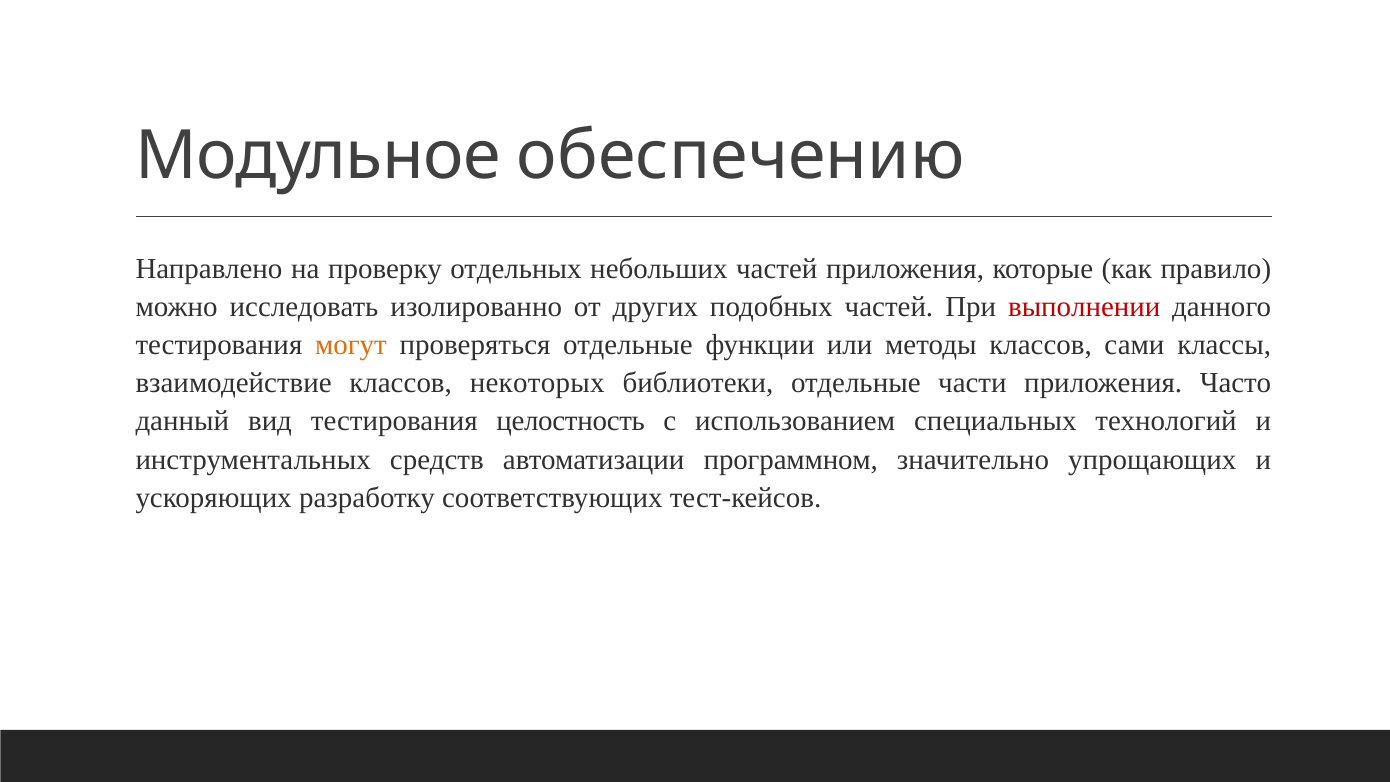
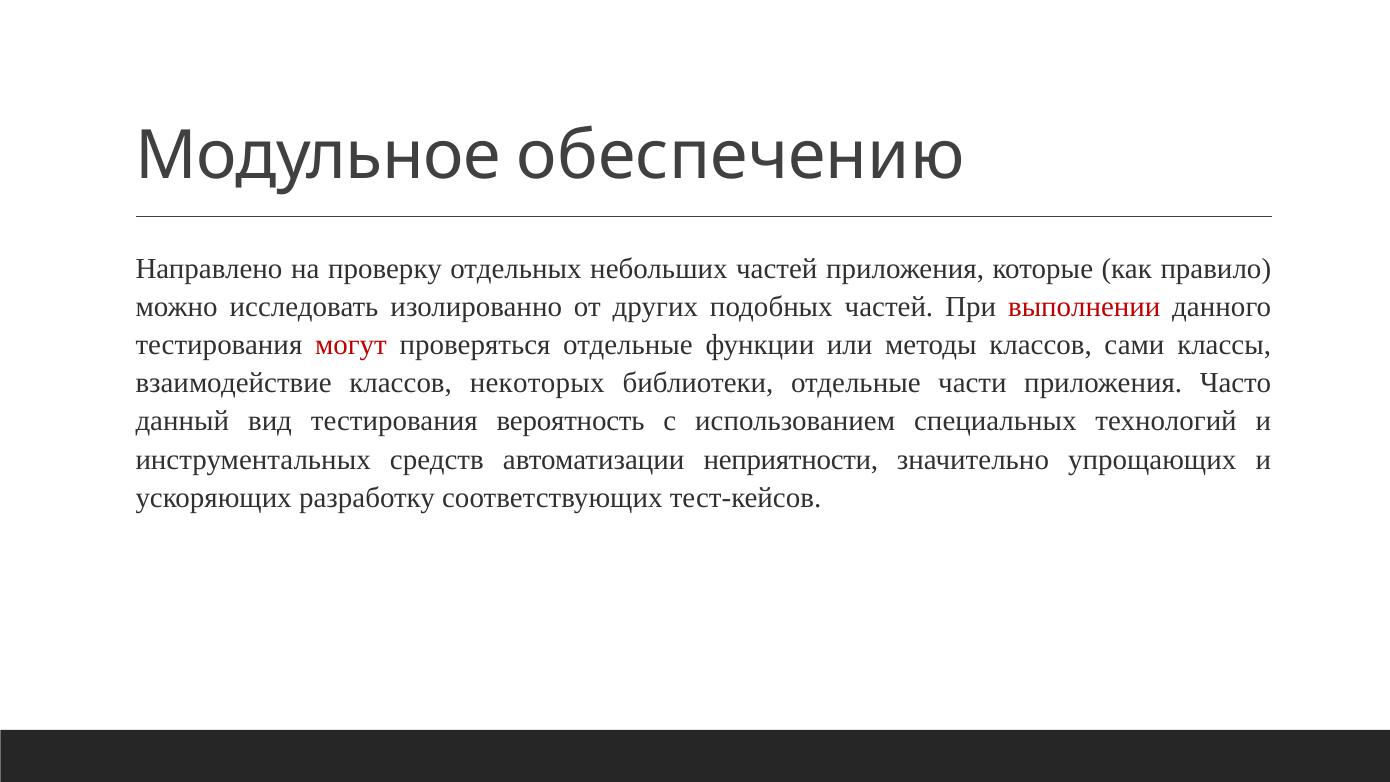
могут colour: orange -> red (351, 345)
целостность: целостность -> вероятность (571, 421)
программном: программном -> неприятности (791, 459)
